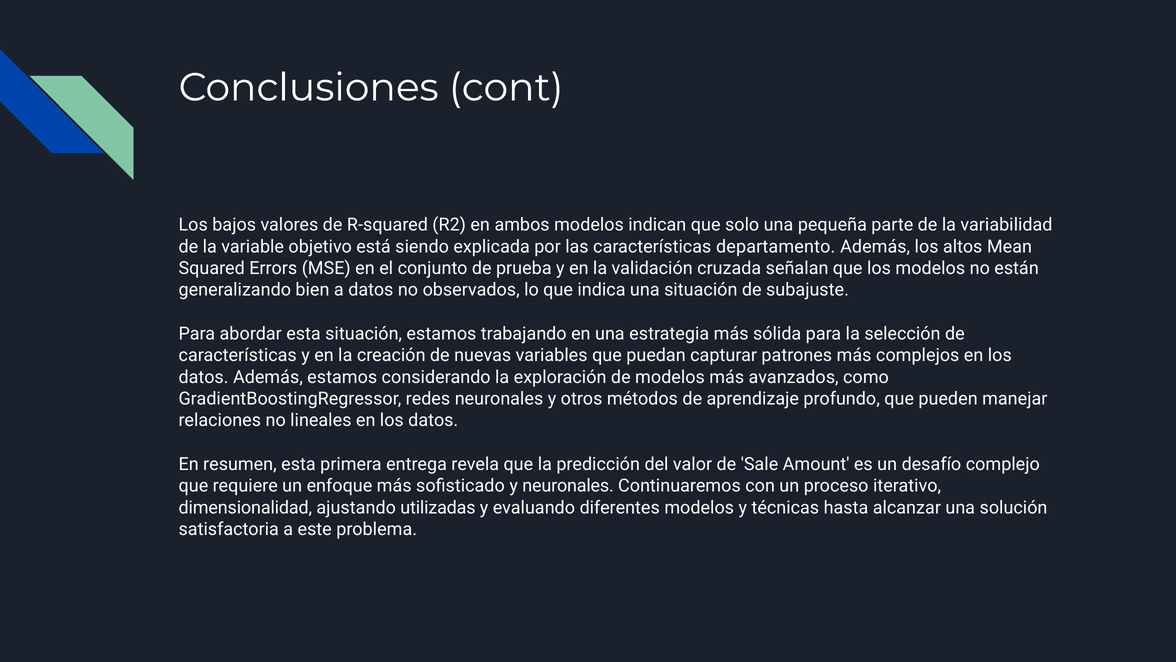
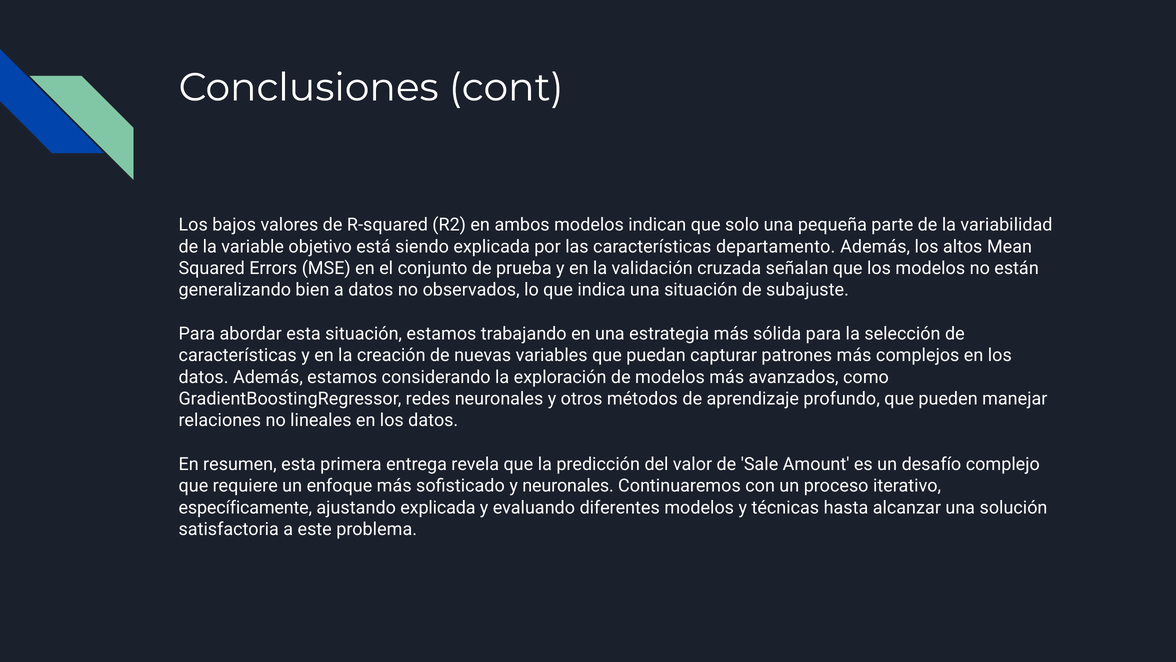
dimensionalidad: dimensionalidad -> específicamente (245, 507)
ajustando utilizadas: utilizadas -> explicada (438, 507)
